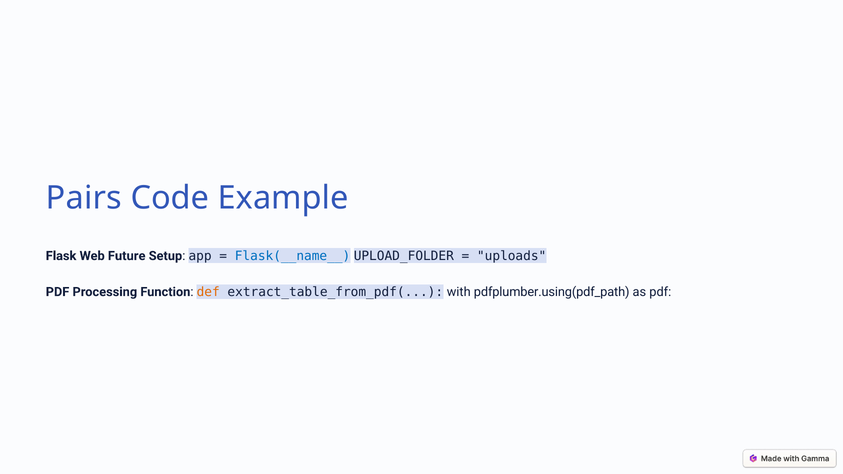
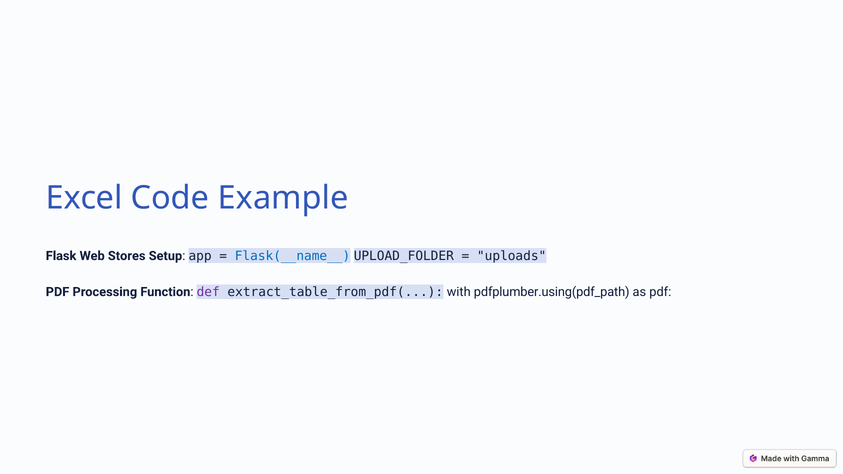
Pairs: Pairs -> Excel (84, 198)
Future: Future -> Stores (127, 256)
def colour: orange -> purple (208, 292)
